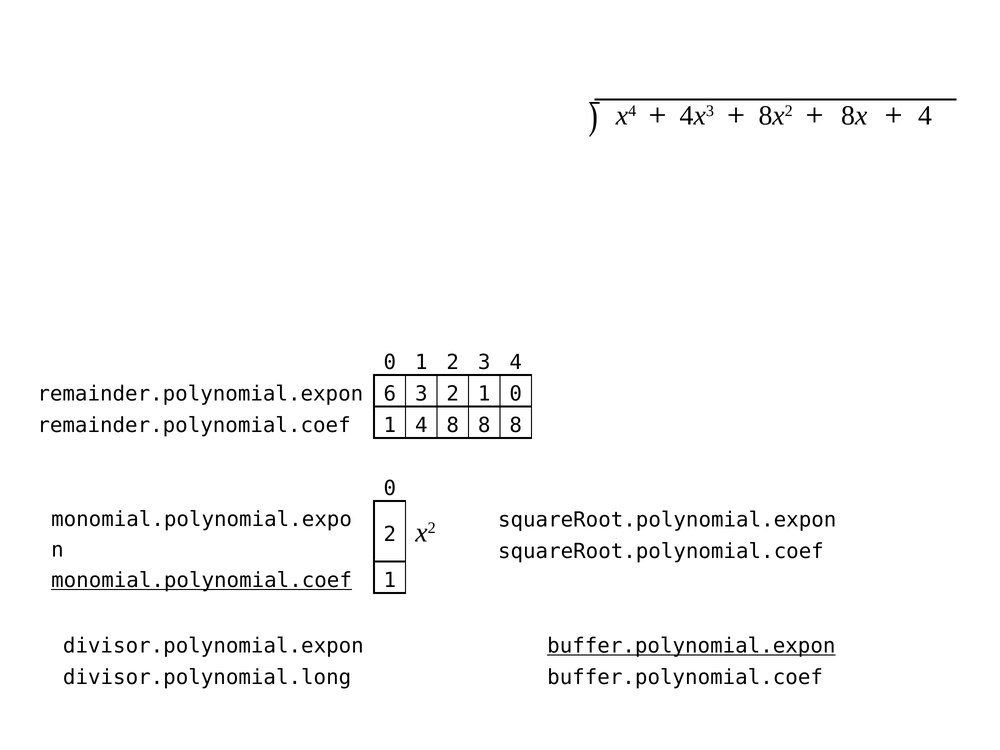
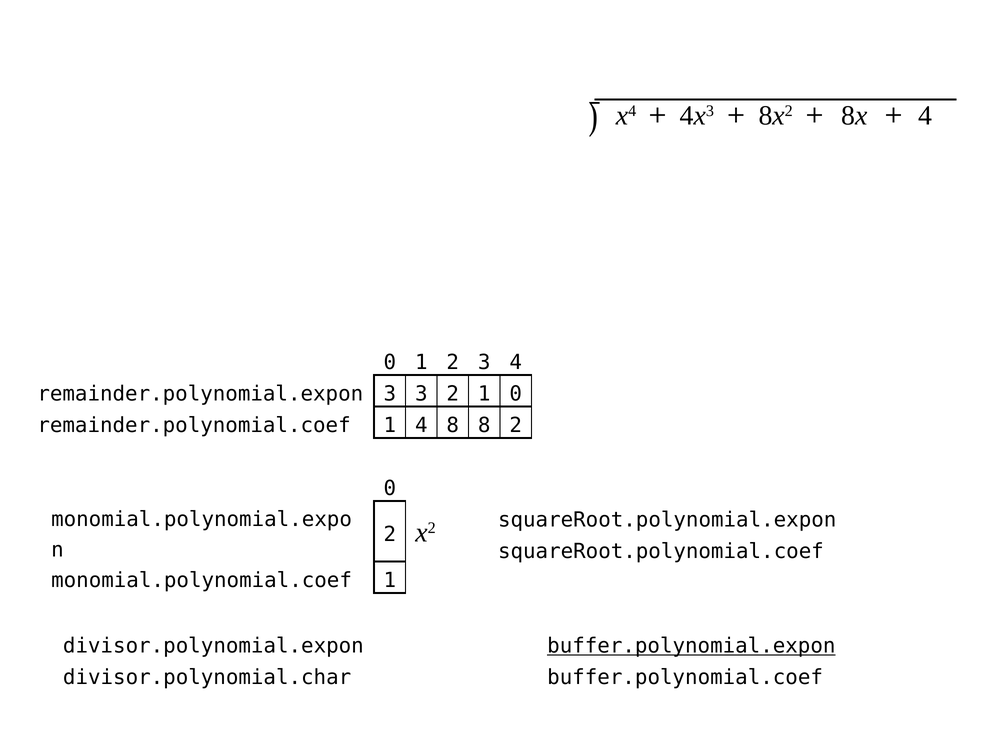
remainder.polynomial.expon 6: 6 -> 3 (390, 394)
8 8 8: 8 -> 2 (516, 426)
monomial.polynomial.coef underline: present -> none (202, 581)
divisor.polynomial.long: divisor.polynomial.long -> divisor.polynomial.char (207, 678)
